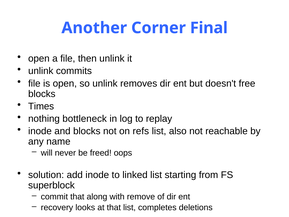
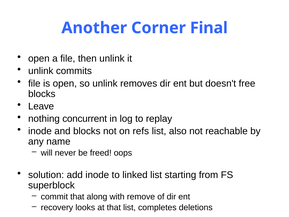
Times: Times -> Leave (41, 106)
bottleneck: bottleneck -> concurrent (85, 119)
